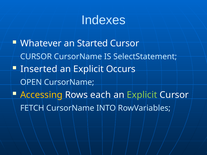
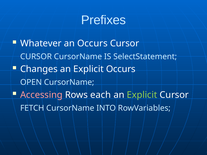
Indexes: Indexes -> Prefixes (104, 20)
an Started: Started -> Occurs (92, 43)
Inserted: Inserted -> Changes (39, 69)
Accessing colour: yellow -> pink (41, 95)
